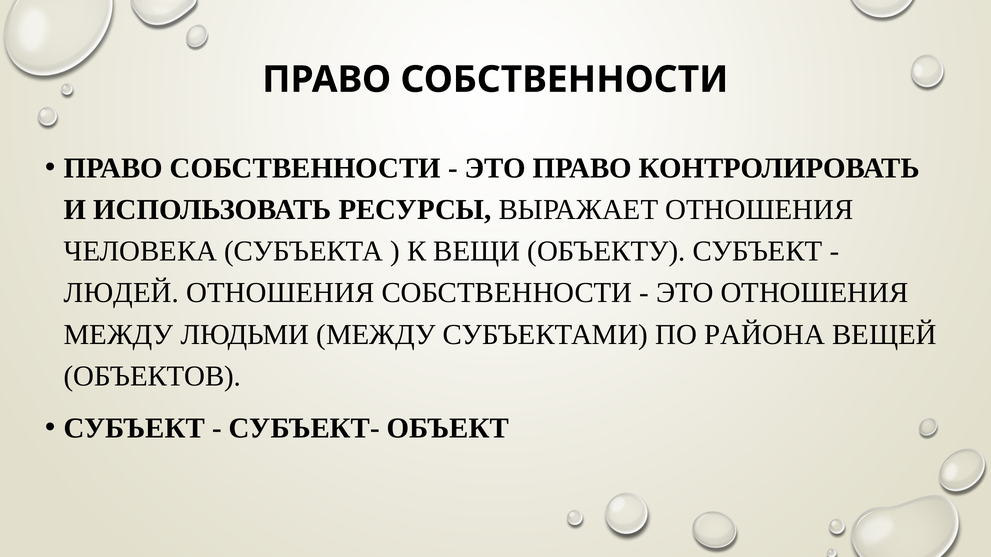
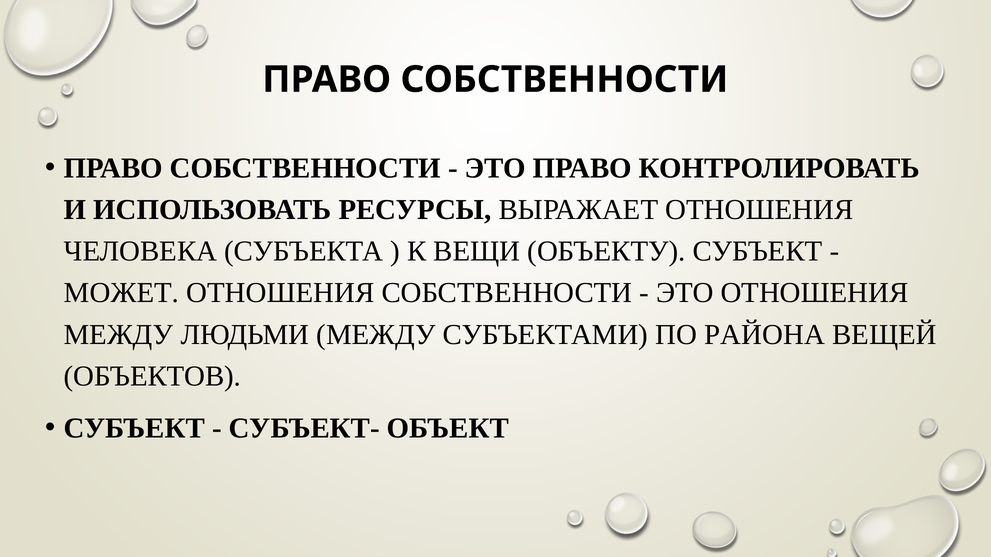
ЛЮДЕЙ: ЛЮДЕЙ -> МОЖЕТ (122, 293)
